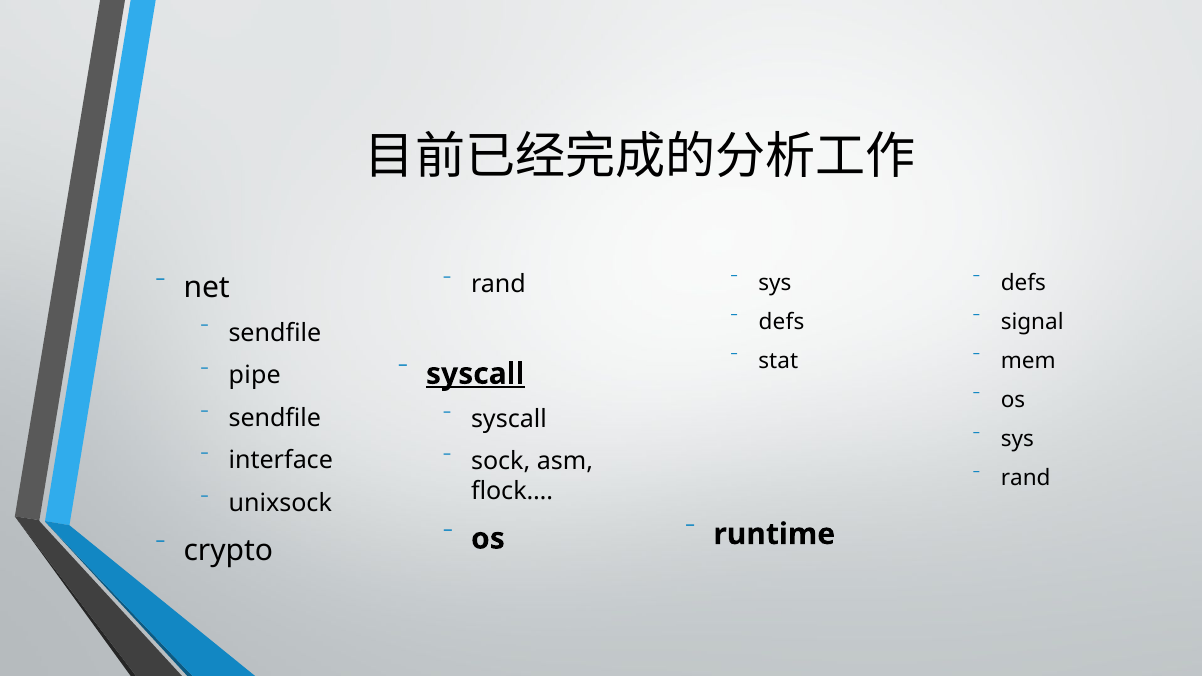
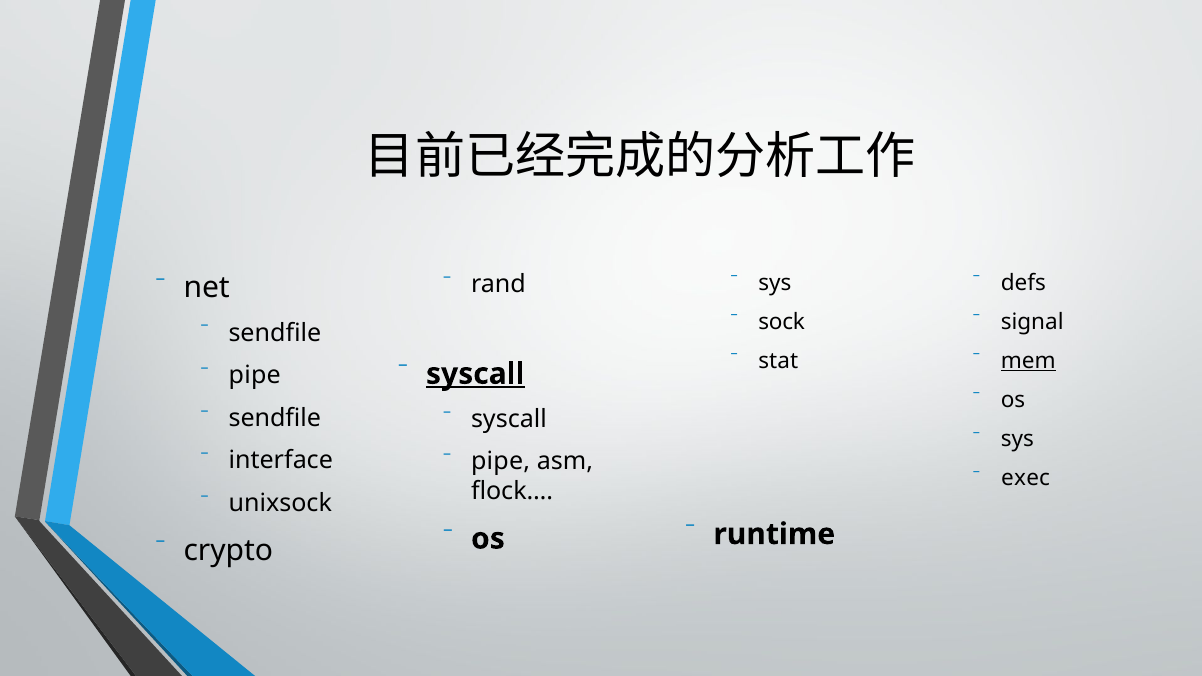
defs: defs -> sock (782, 322)
mem underline: none -> present (1028, 361)
sock: sock -> pipe (501, 462)
rand: rand -> exec (1026, 478)
